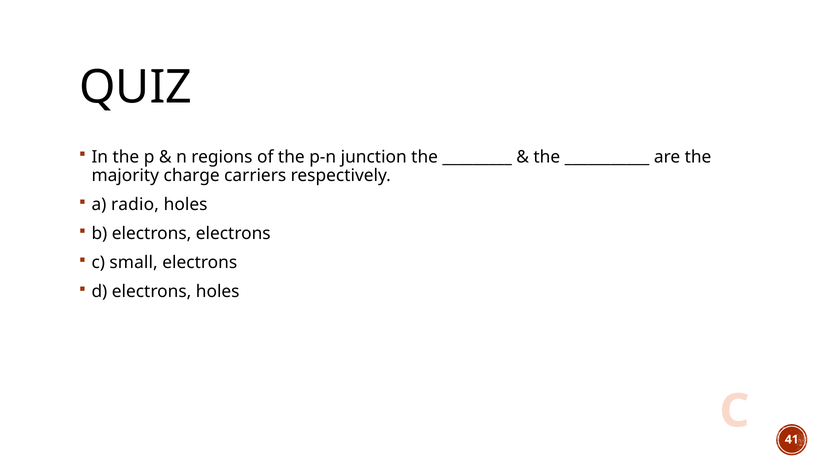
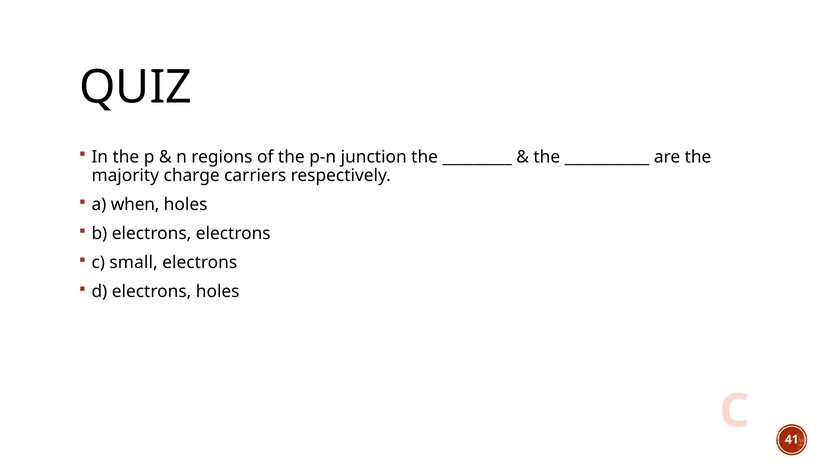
radio: radio -> when (135, 204)
